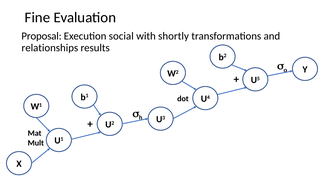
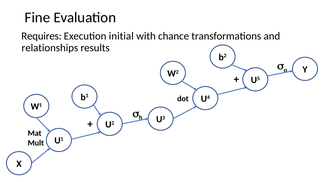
Proposal: Proposal -> Requires (42, 36)
social: social -> initial (121, 36)
shortly: shortly -> chance (174, 36)
